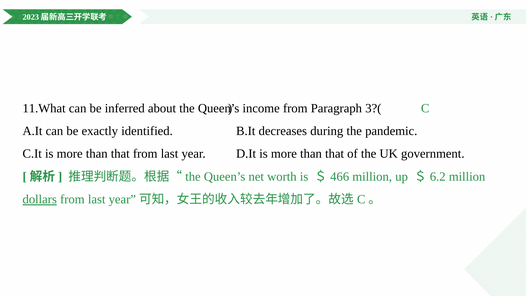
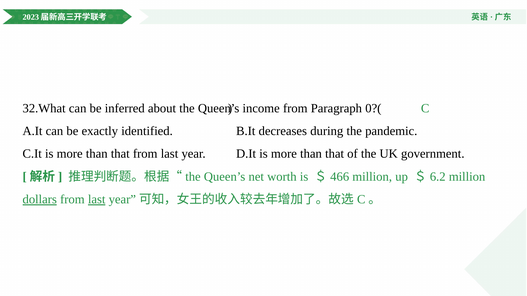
11.What: 11.What -> 32.What (44, 109)
3?(: 3?( -> 0?( (373, 109)
last underline: none -> present (97, 200)
